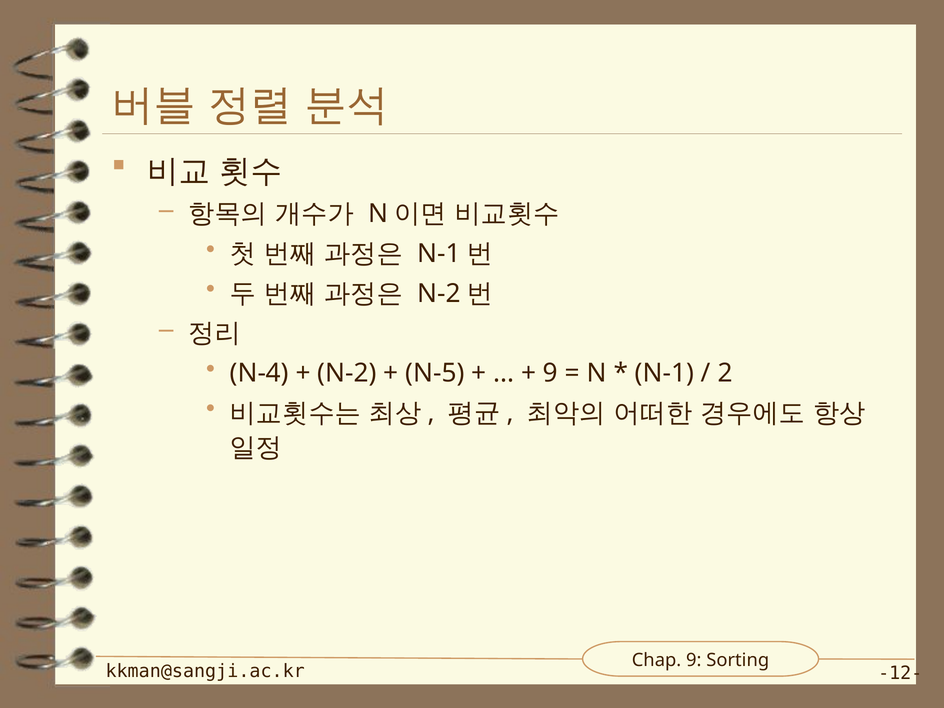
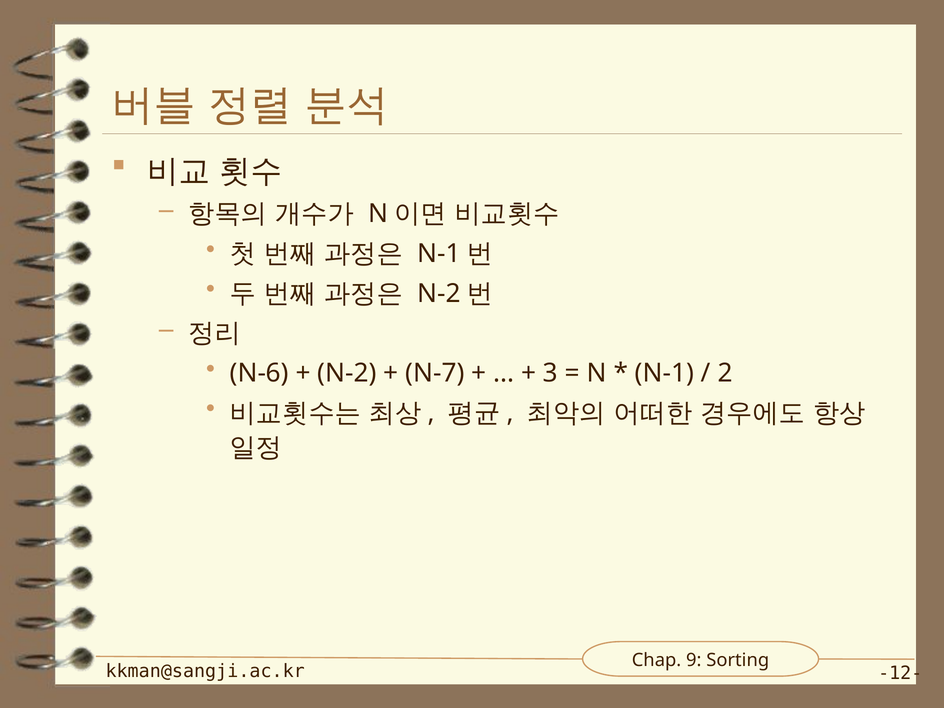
N-4: N-4 -> N-6 (259, 373)
N-5: N-5 -> N-7 (435, 373)
9: 9 -> 3 (550, 373)
